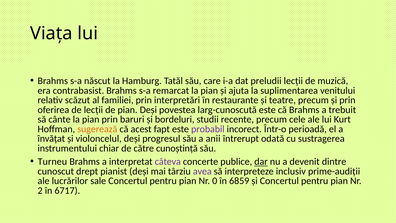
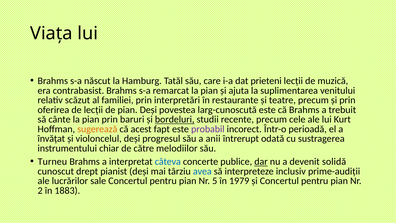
preludii: preludii -> prieteni (266, 81)
bordeluri underline: none -> present (175, 119)
cunoștință: cunoștință -> melodiilor (177, 148)
câteva colour: purple -> blue (168, 161)
dintre: dintre -> solidă (334, 161)
avea colour: purple -> blue (202, 171)
0: 0 -> 5 (215, 181)
6859: 6859 -> 1979 (239, 181)
6717: 6717 -> 1883 (67, 190)
